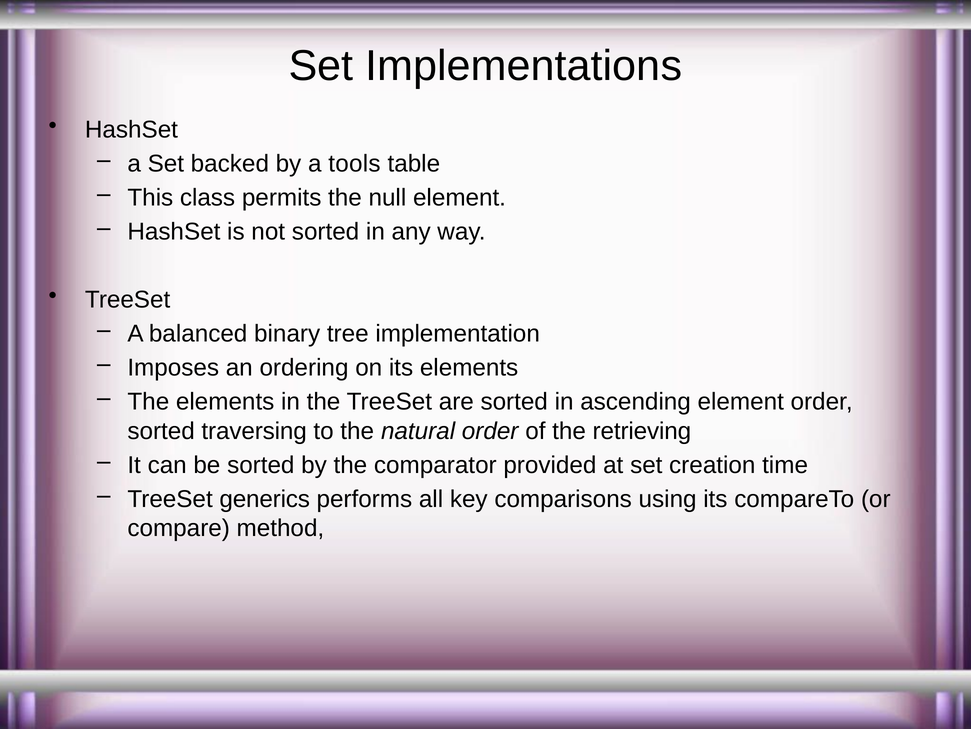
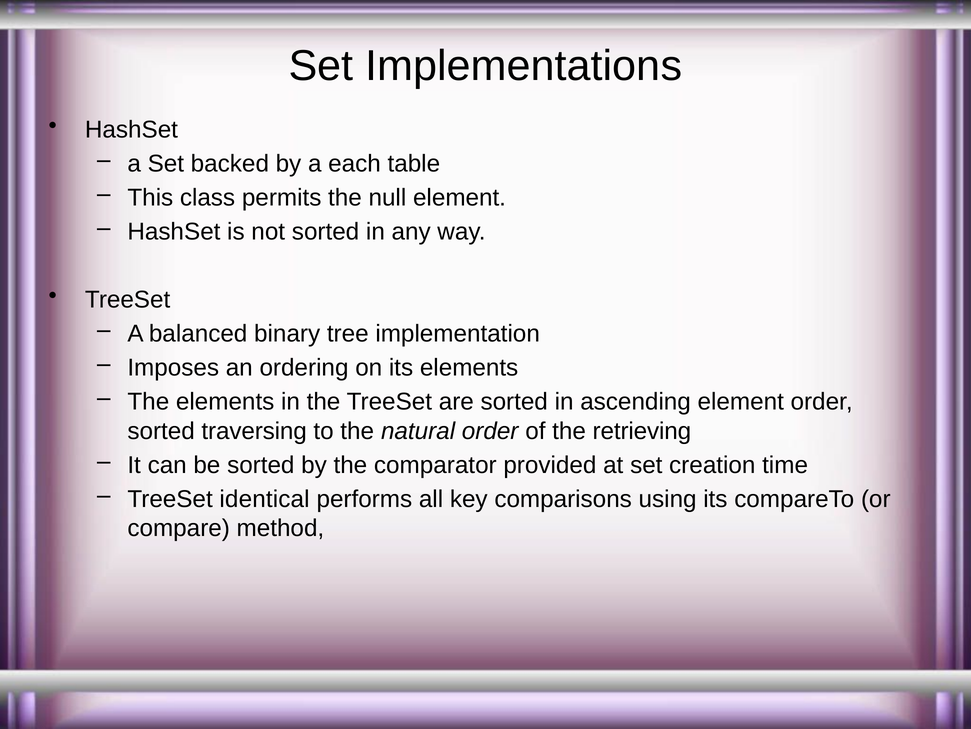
tools: tools -> each (355, 164)
generics: generics -> identical (265, 499)
